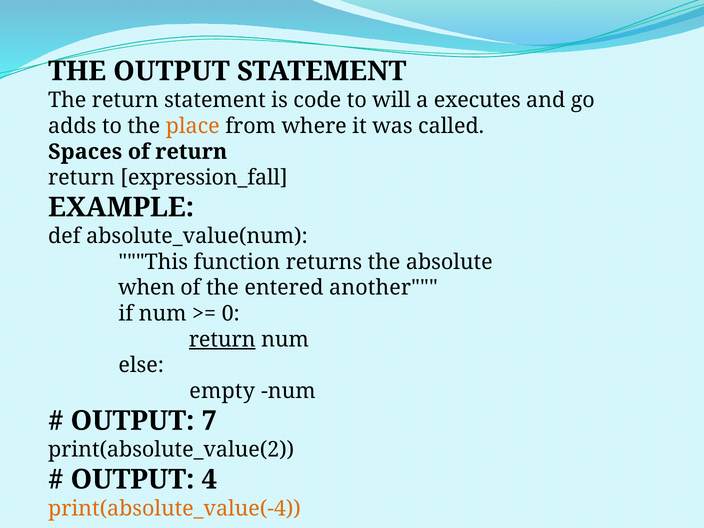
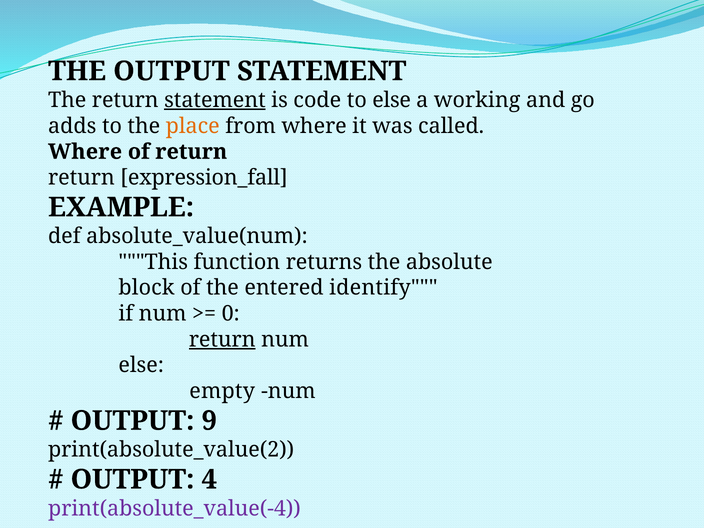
statement underline: none -> present (215, 100)
to will: will -> else (392, 100)
executes: executes -> working (477, 100)
Spaces: Spaces -> Where (85, 152)
when: when -> block (147, 288)
another: another -> identify (383, 288)
7: 7 -> 9 (209, 421)
print(absolute_value(-4 colour: orange -> purple (174, 508)
